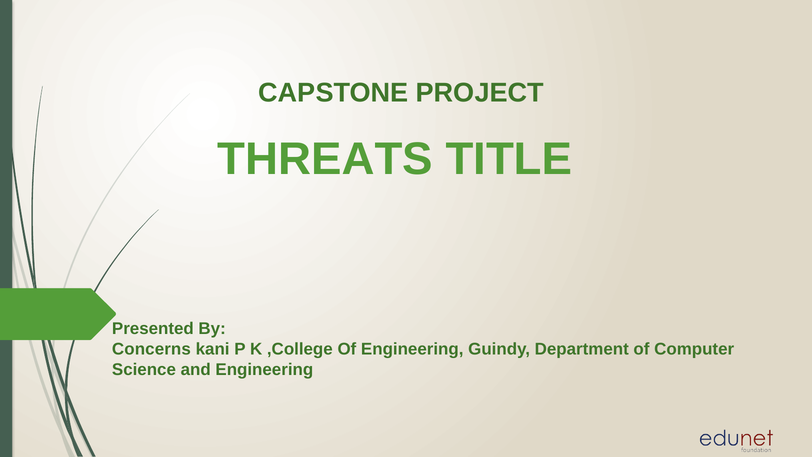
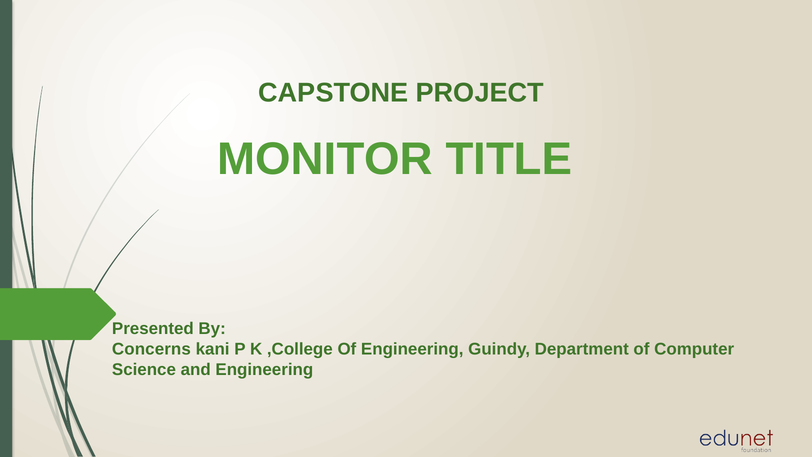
THREATS: THREATS -> MONITOR (325, 159)
